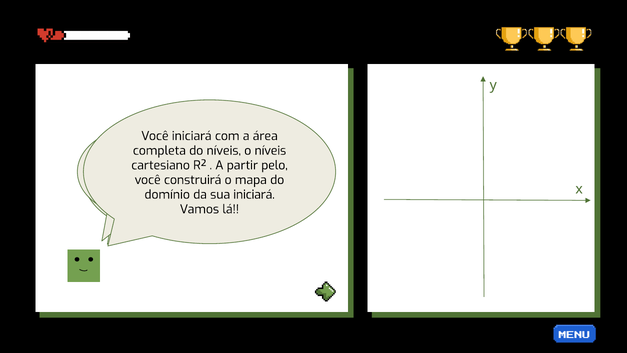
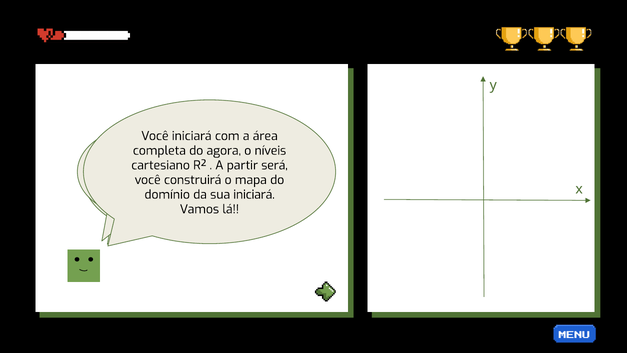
do níveis: níveis -> agora (224, 151)
pelo: pelo -> será (274, 165)
